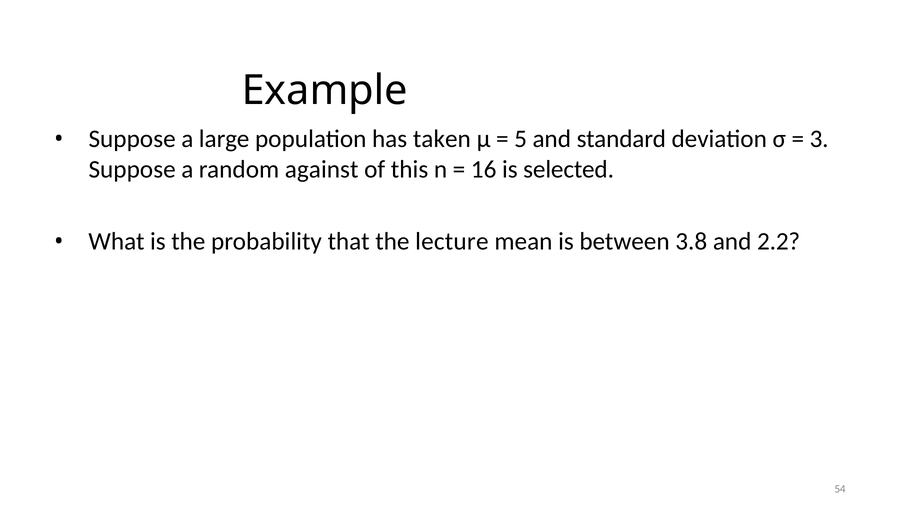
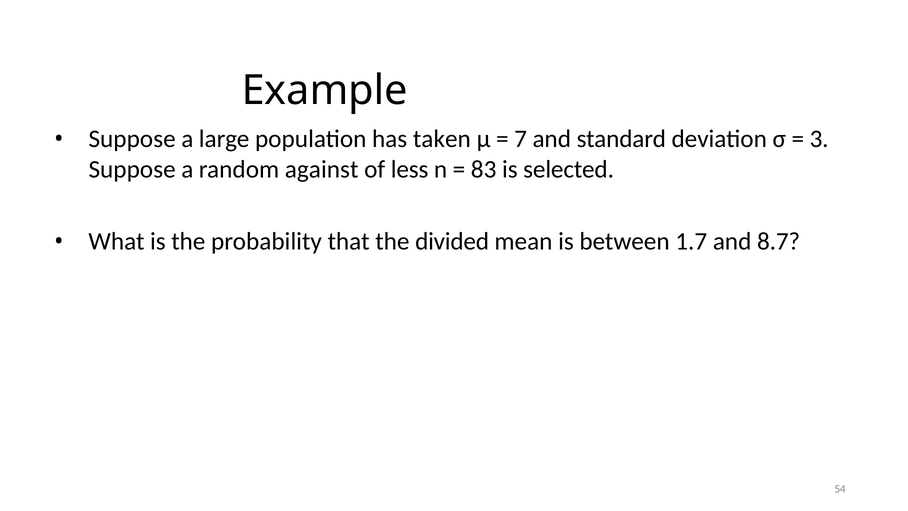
5: 5 -> 7 (521, 139)
this: this -> less (410, 169)
16: 16 -> 83 (484, 169)
lecture: lecture -> divided (452, 241)
3.8: 3.8 -> 1.7 (691, 241)
2.2: 2.2 -> 8.7 (779, 241)
